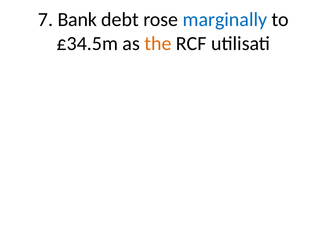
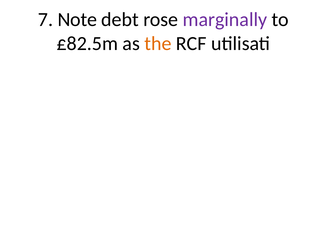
Bank: Bank -> Note (77, 20)
marginally colour: blue -> purple (225, 20)
£34.5m: £34.5m -> £82.5m (87, 44)
